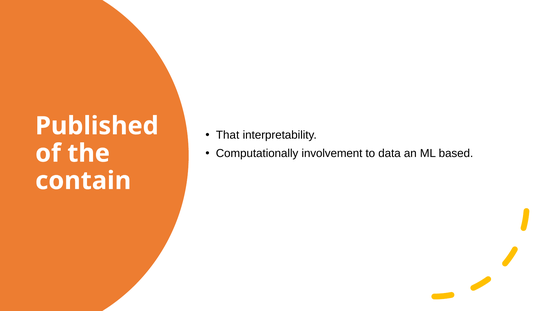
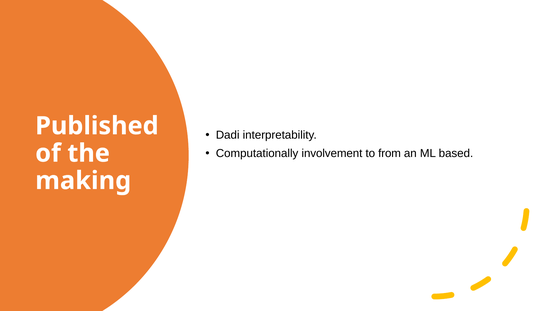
That: That -> Dadi (228, 135)
data: data -> from (390, 153)
contain: contain -> making (83, 180)
